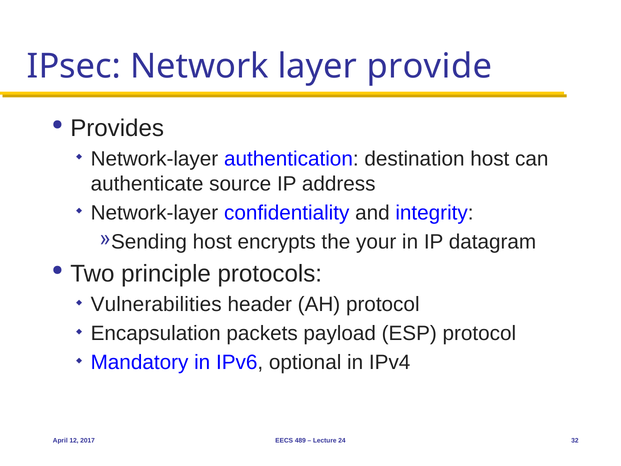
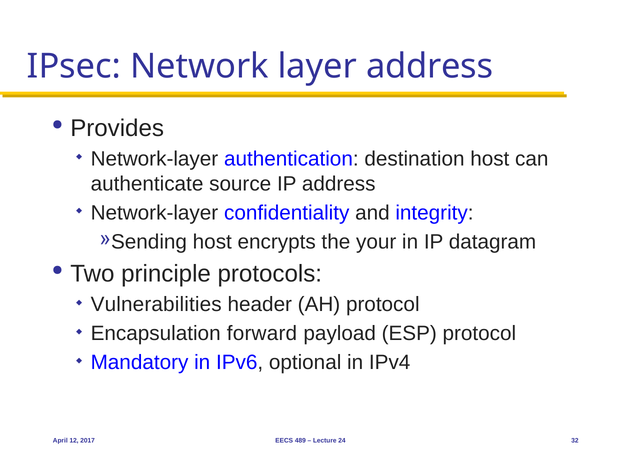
layer provide: provide -> address (430, 67)
packets: packets -> forward (262, 333)
